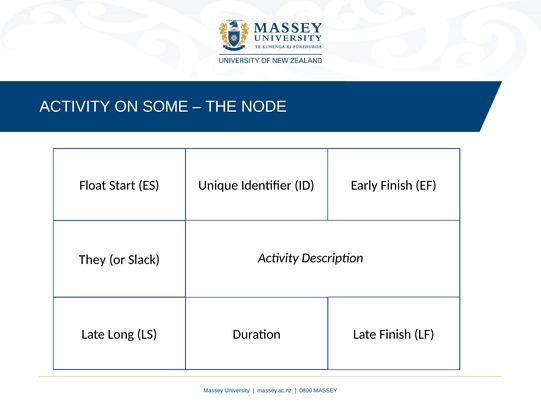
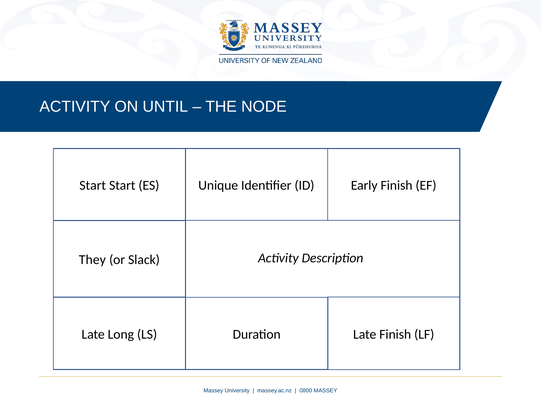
SOME: SOME -> UNTIL (165, 106)
Float: Float -> Start (93, 185)
